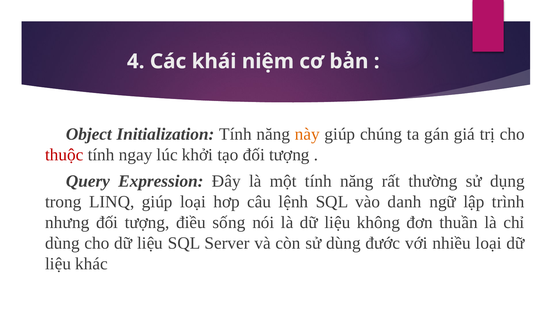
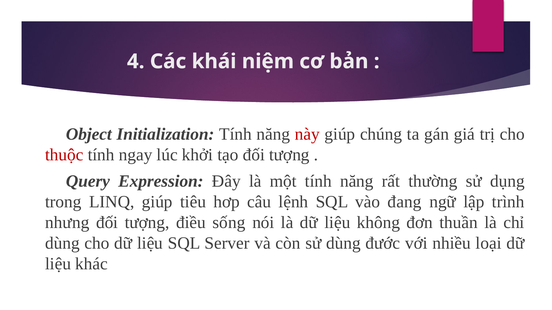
này colour: orange -> red (307, 134)
giúp loại: loại -> tiêu (193, 202)
danh: danh -> đang (405, 202)
